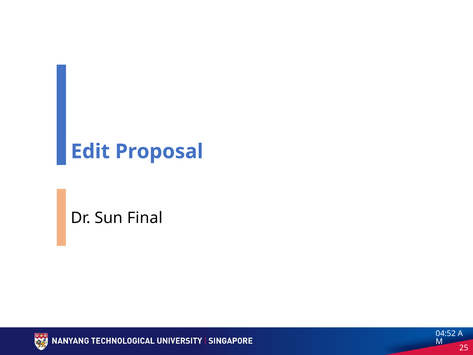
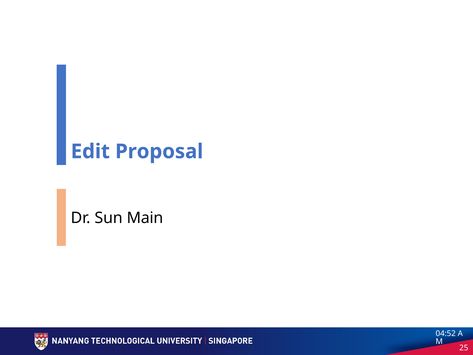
Final: Final -> Main (145, 218)
